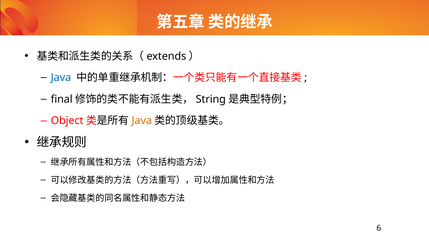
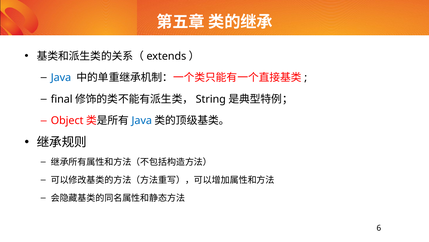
Java colour: orange -> blue (142, 120)
